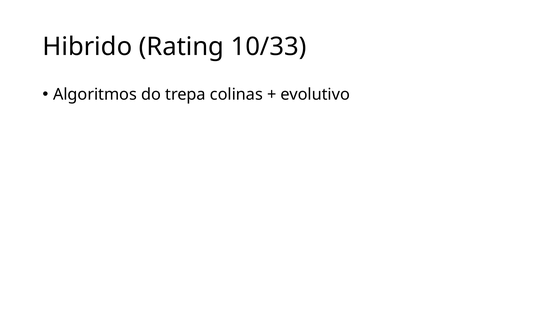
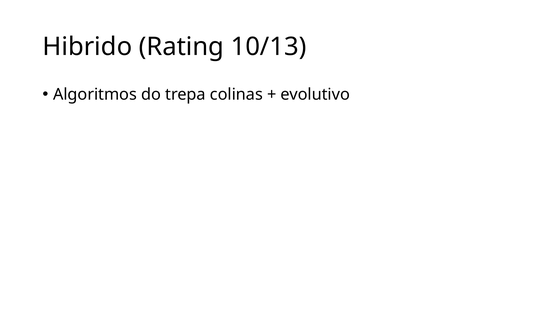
10/33: 10/33 -> 10/13 (269, 47)
